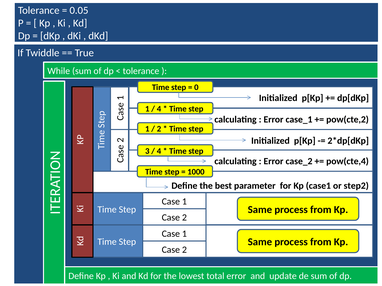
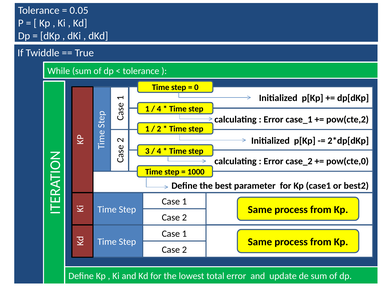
pow(cte,4: pow(cte,4 -> pow(cte,0 (347, 162)
step2: step2 -> best2 (356, 186)
